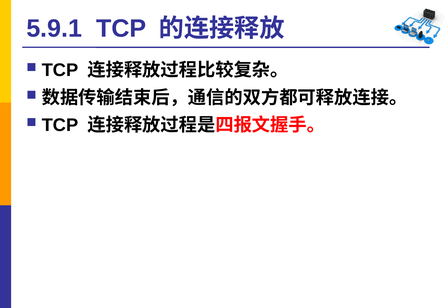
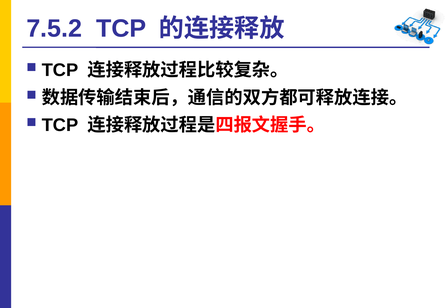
5.9.1: 5.9.1 -> 7.5.2 (54, 29)
